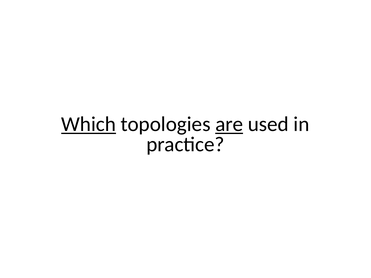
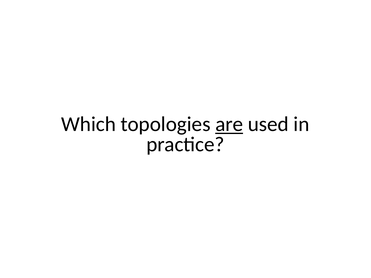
Which underline: present -> none (89, 124)
